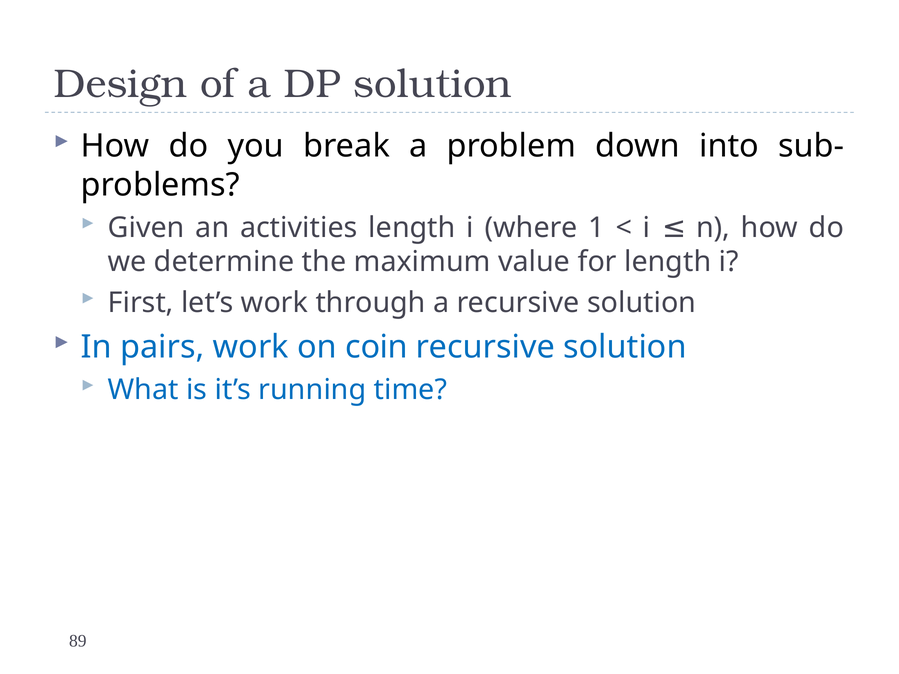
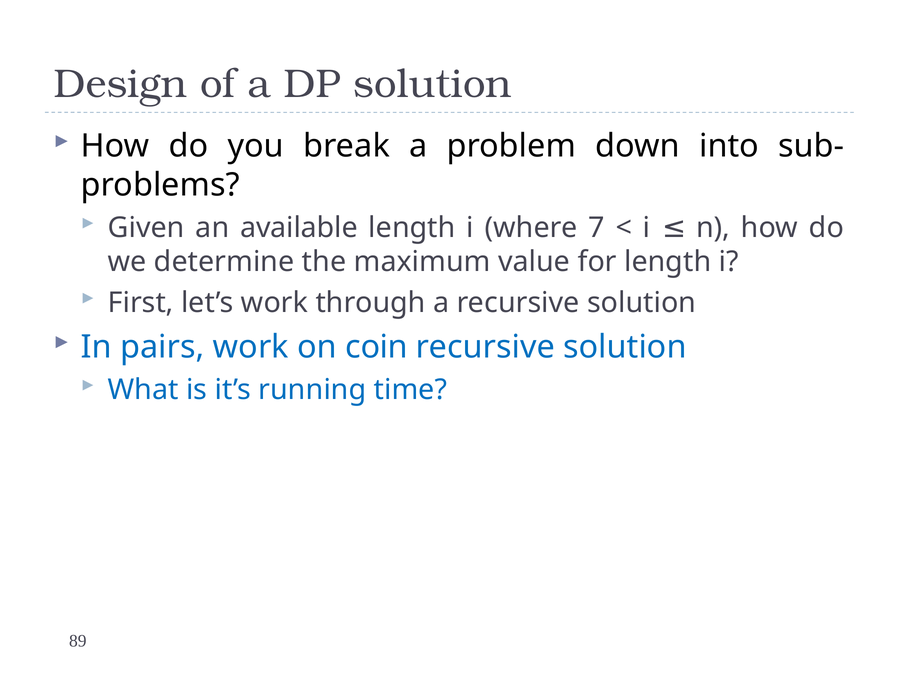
activities: activities -> available (299, 228)
1: 1 -> 7 (596, 228)
